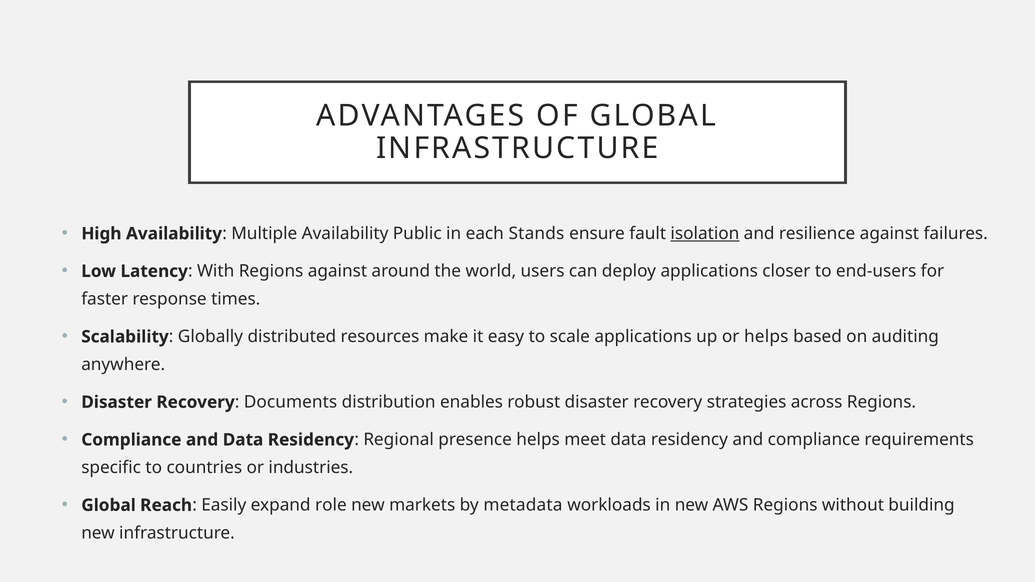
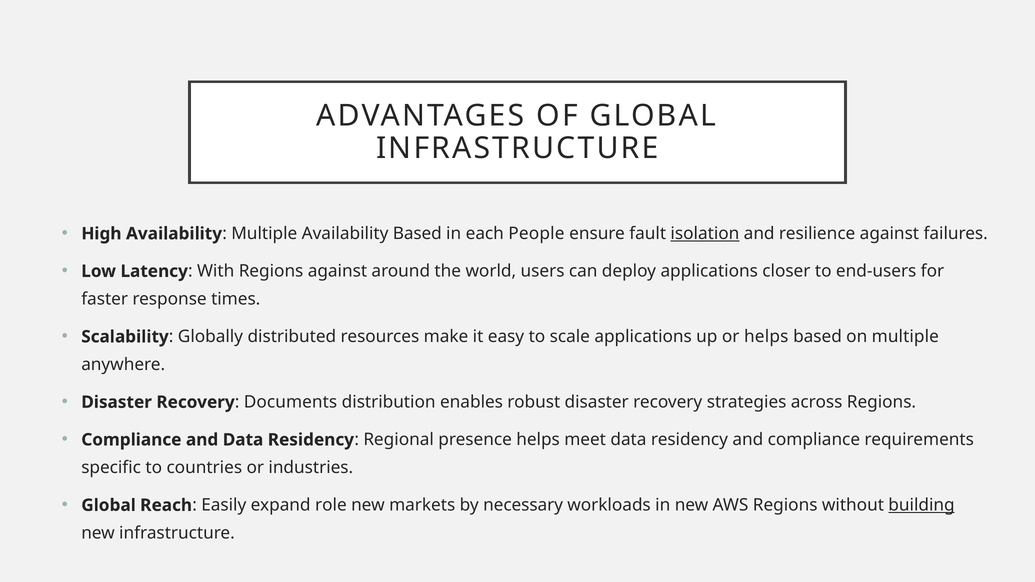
Availability Public: Public -> Based (417, 234)
Stands: Stands -> People (536, 234)
on auditing: auditing -> multiple (905, 337)
metadata: metadata -> necessary (523, 505)
building underline: none -> present (922, 505)
